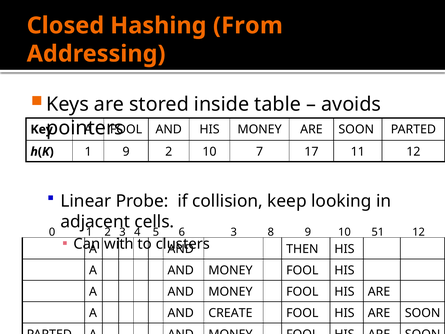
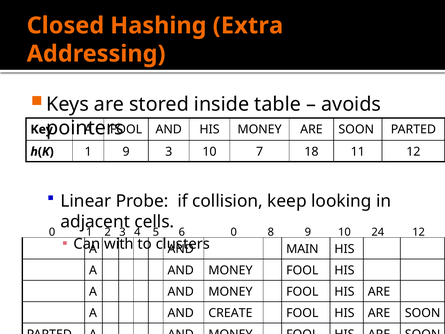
From: From -> Extra (248, 26)
9 2: 2 -> 3 (169, 152)
17: 17 -> 18 (311, 152)
6 3: 3 -> 0 (234, 232)
51: 51 -> 24 (378, 232)
THEN: THEN -> MAIN (302, 249)
